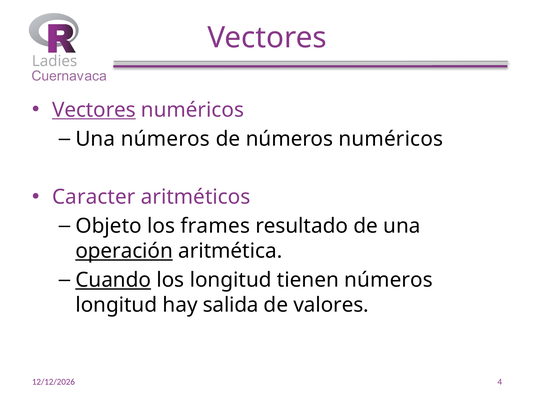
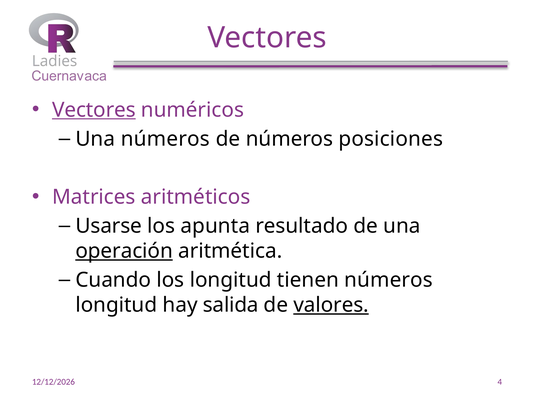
números numéricos: numéricos -> posiciones (391, 139)
Caracter: Caracter -> Matrices (94, 197)
Objeto: Objeto -> Usarse (109, 226)
frames: frames -> apunta (215, 226)
Cuando underline: present -> none (113, 280)
valores underline: none -> present (331, 305)
